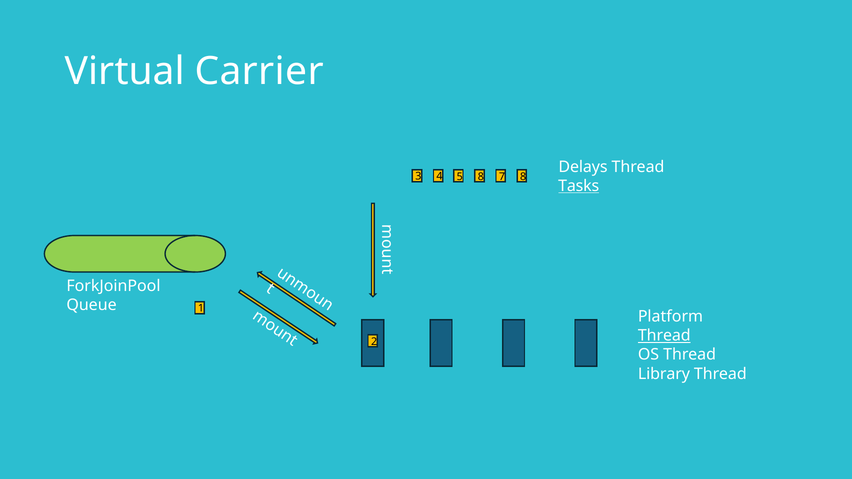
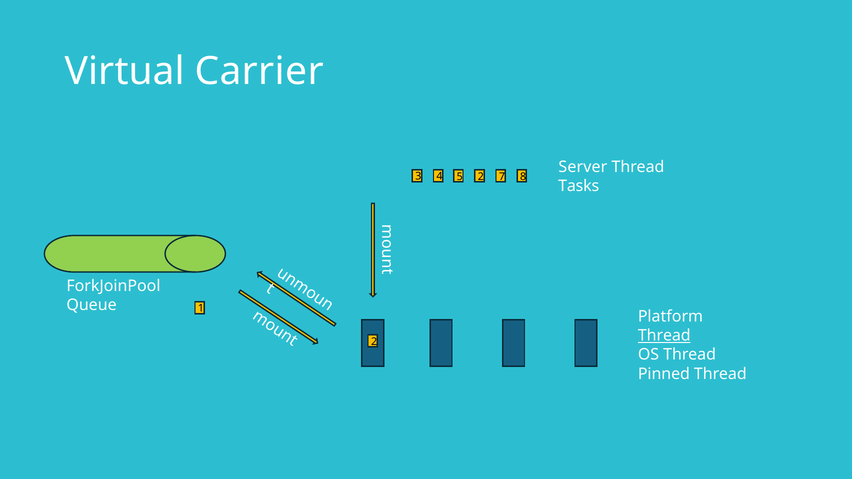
Delays: Delays -> Server (583, 167)
5 8: 8 -> 2 (481, 177)
Tasks underline: present -> none (579, 186)
Library: Library -> Pinned (664, 374)
